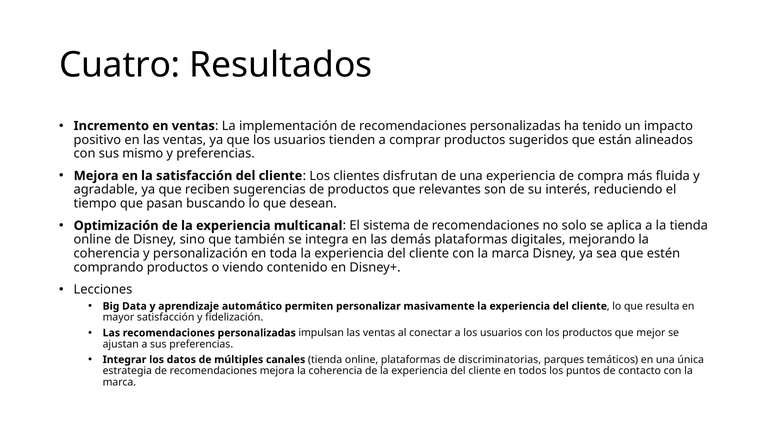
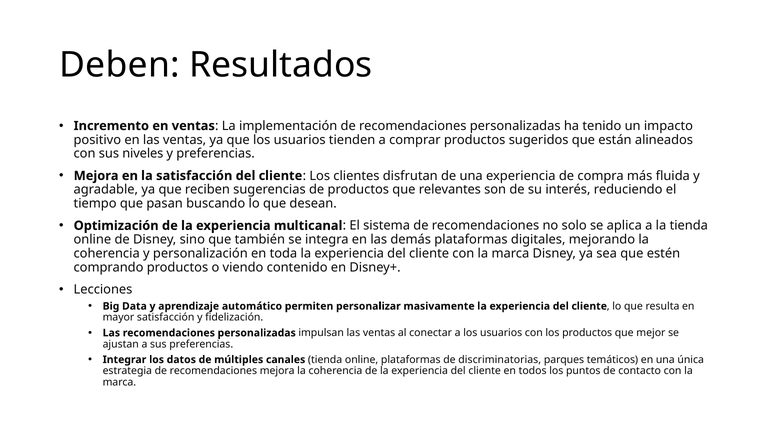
Cuatro: Cuatro -> Deben (119, 65)
mismo: mismo -> niveles (143, 154)
